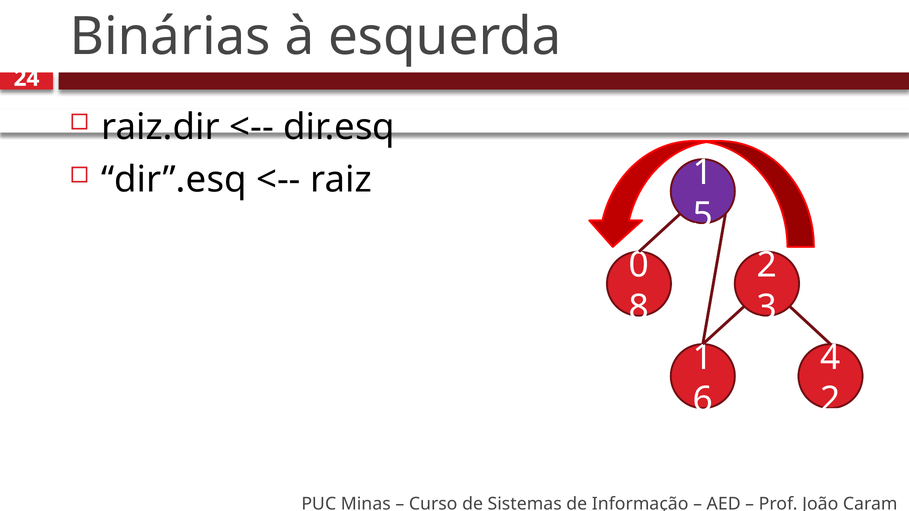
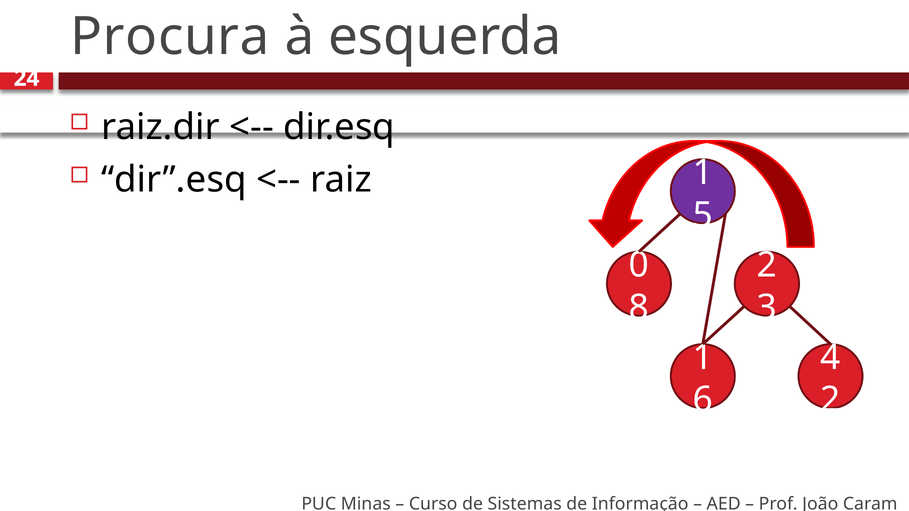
Binárias: Binárias -> Procura (170, 37)
